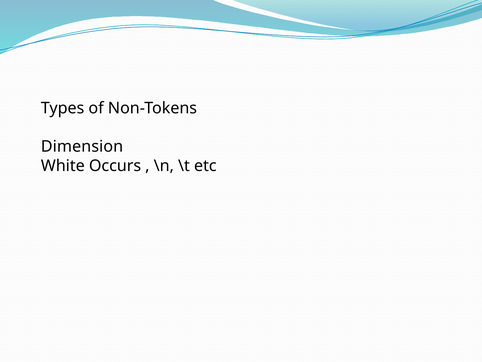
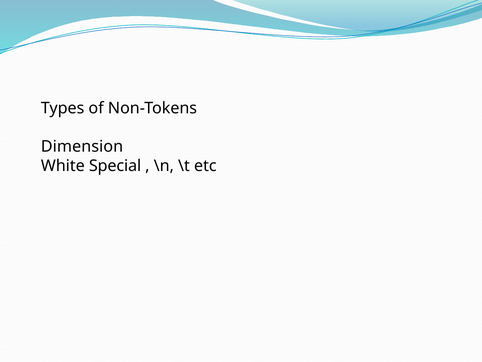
Occurs: Occurs -> Special (115, 166)
